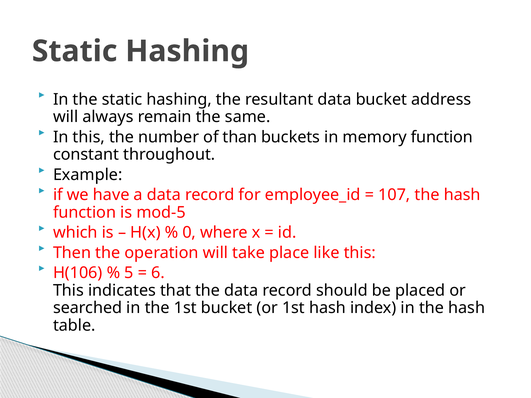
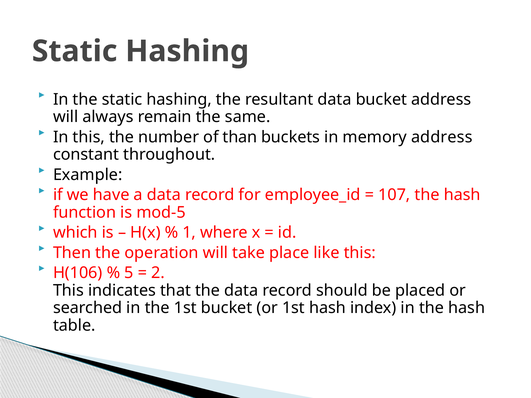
memory function: function -> address (442, 137)
0: 0 -> 1 (189, 233)
6: 6 -> 2 (158, 273)
